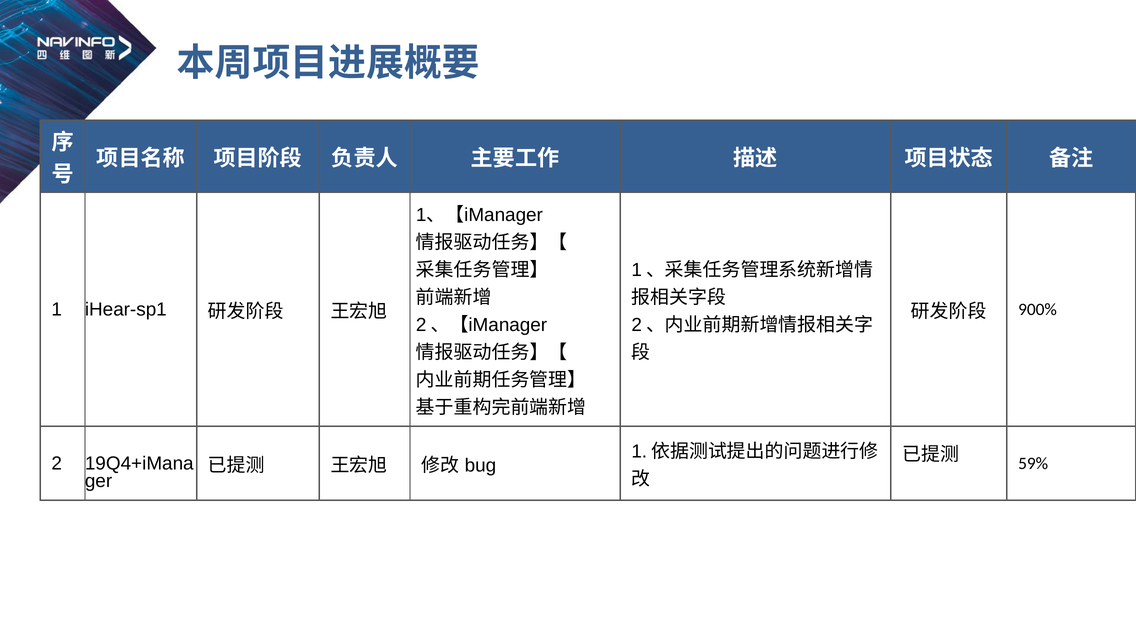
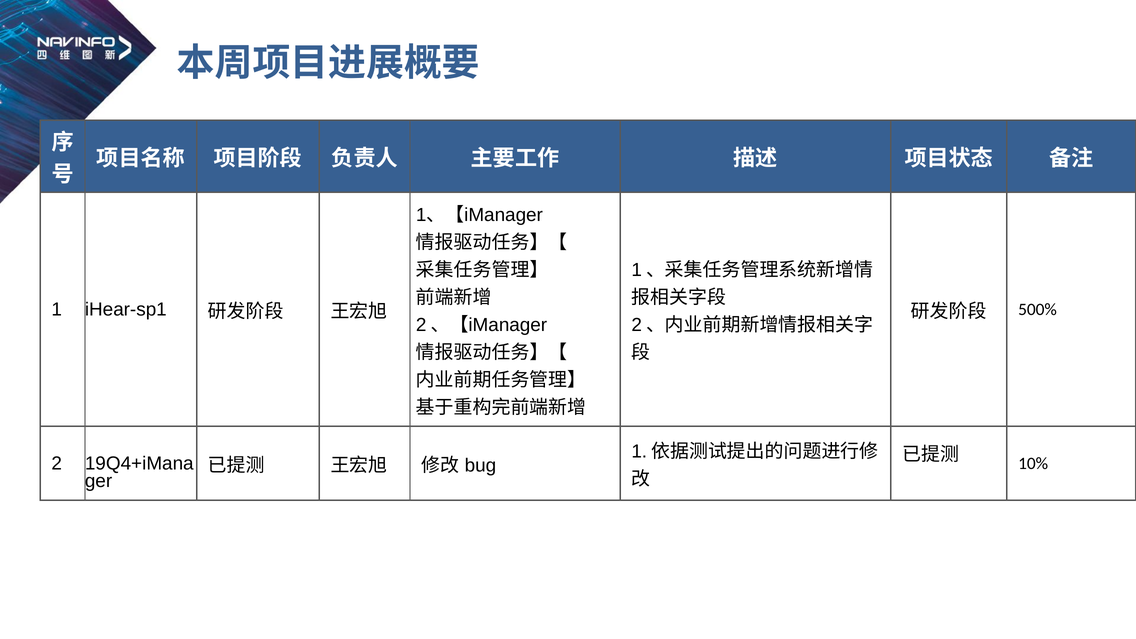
900%: 900% -> 500% (1037, 310)
59%: 59% -> 10% (1033, 464)
